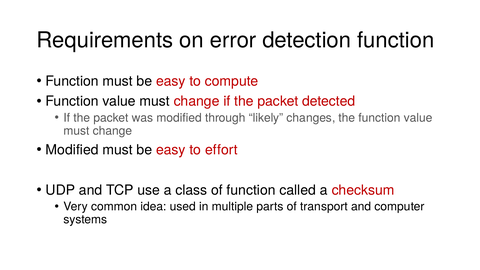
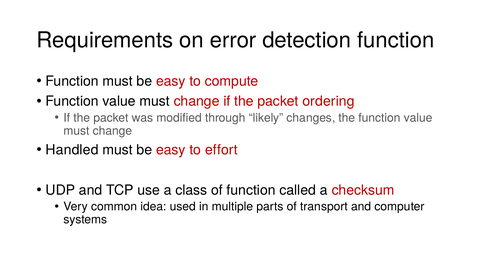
detected: detected -> ordering (329, 101)
Modified: Modified -> Handled (72, 150)
